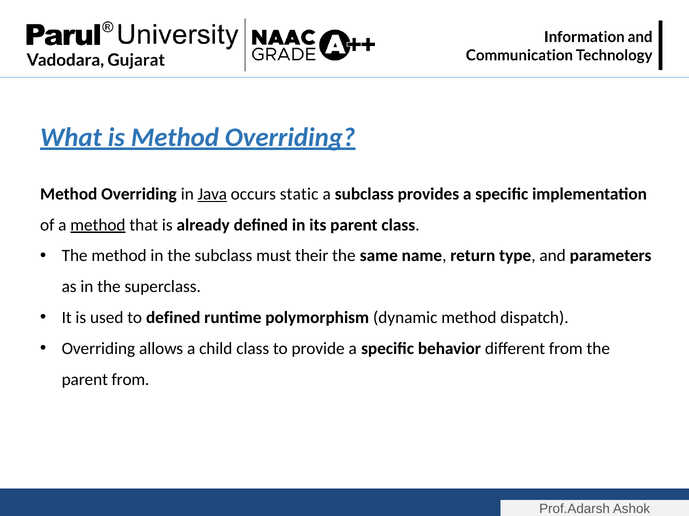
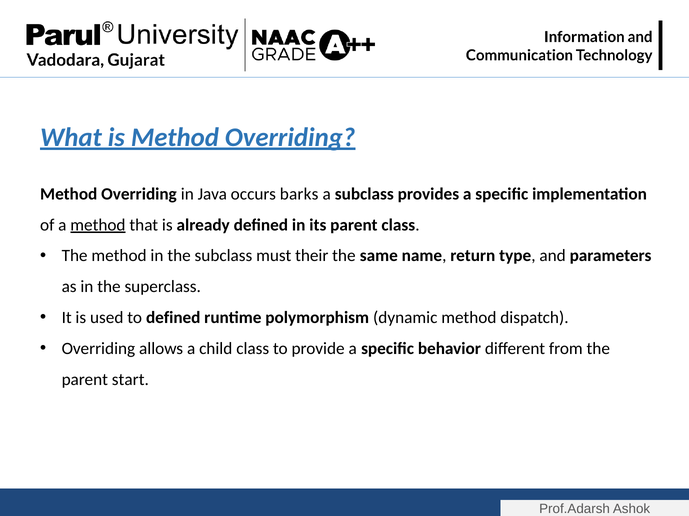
Java underline: present -> none (212, 194)
static: static -> barks (299, 194)
parent from: from -> start (130, 380)
